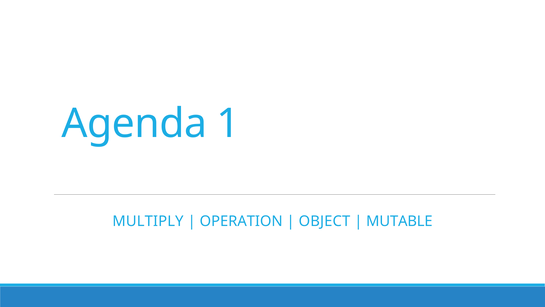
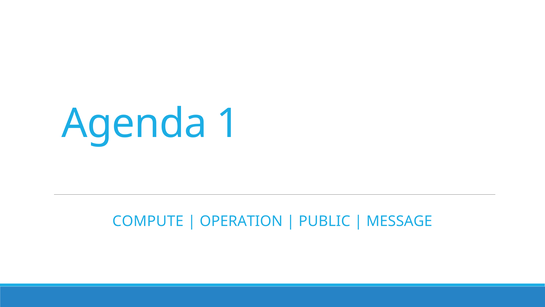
MULTIPLY: MULTIPLY -> COMPUTE (148, 221)
OBJECT: OBJECT -> PUBLIC (324, 221)
MUTABLE: MUTABLE -> MESSAGE (399, 221)
